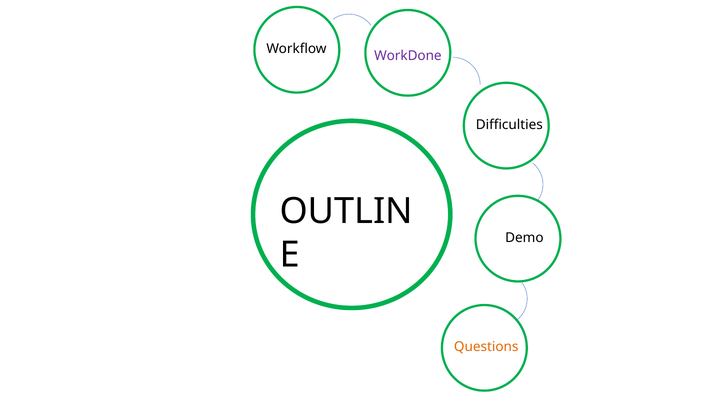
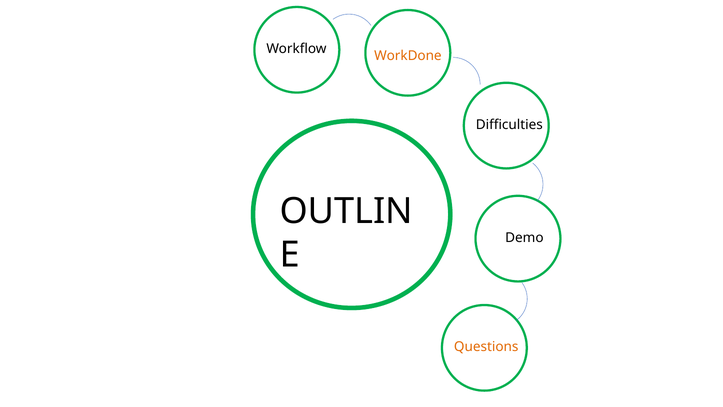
WorkDone colour: purple -> orange (408, 56)
